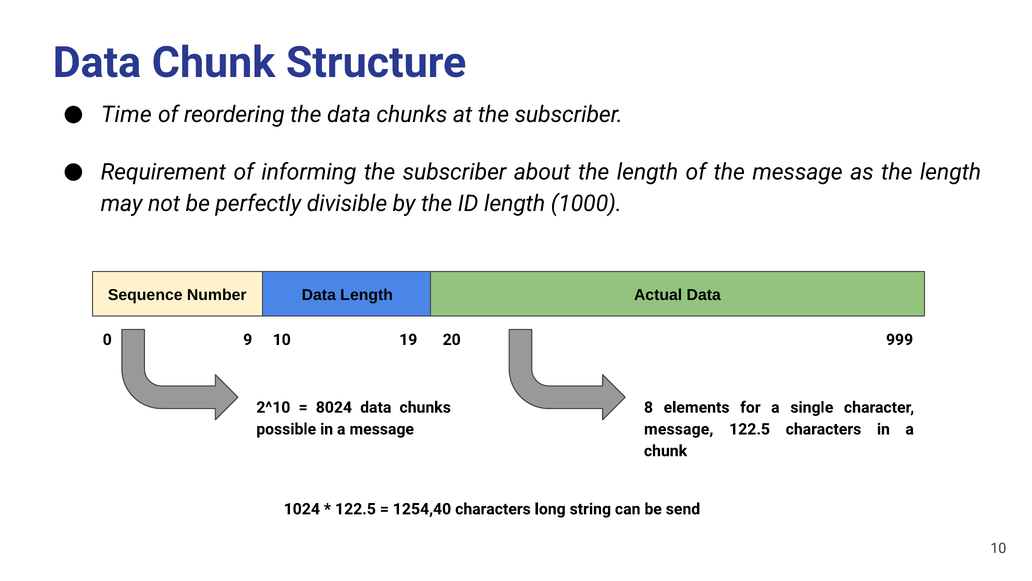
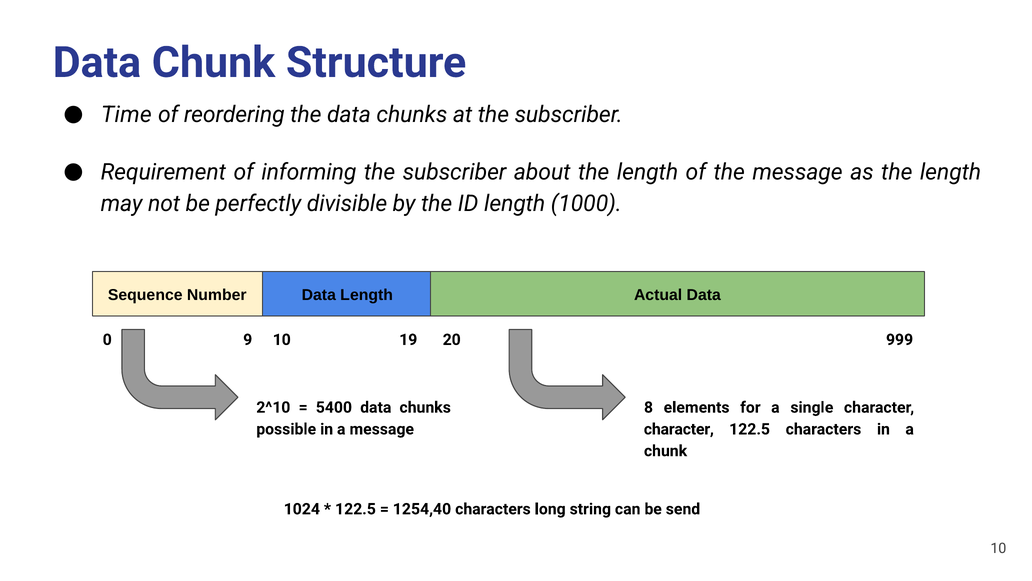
8024: 8024 -> 5400 (334, 407)
message: message -> character (679, 429)
